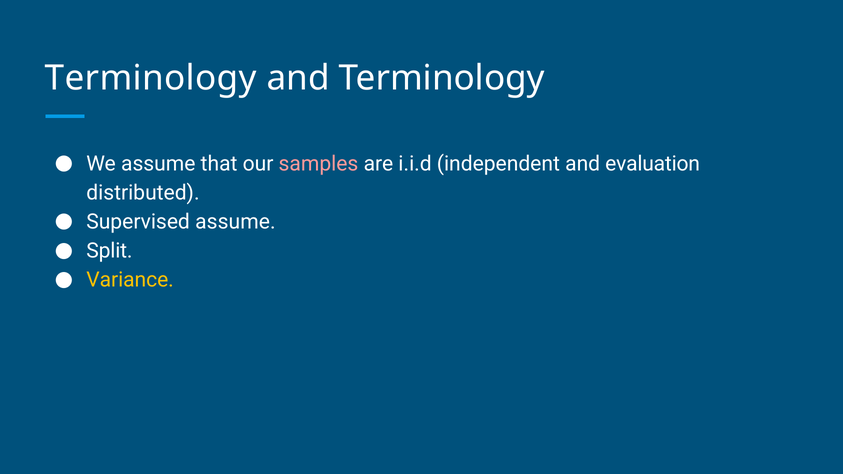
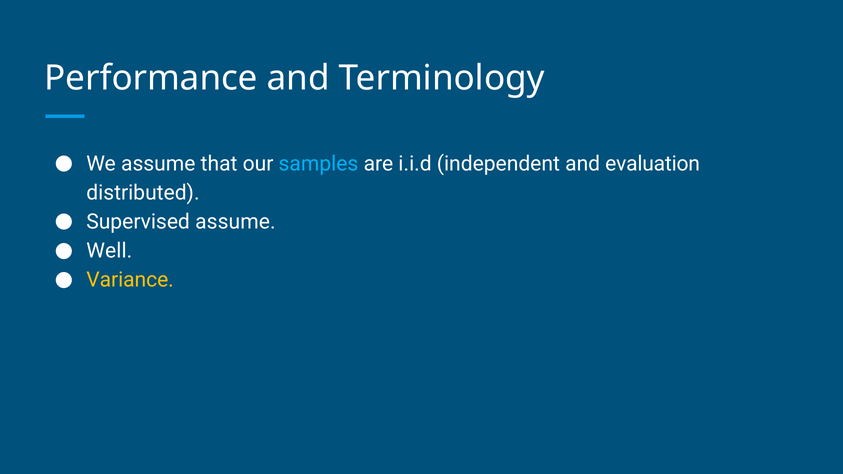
Terminology: Terminology -> Performance (151, 78)
samples colour: pink -> light blue (318, 164)
Split: Split -> Well (109, 251)
